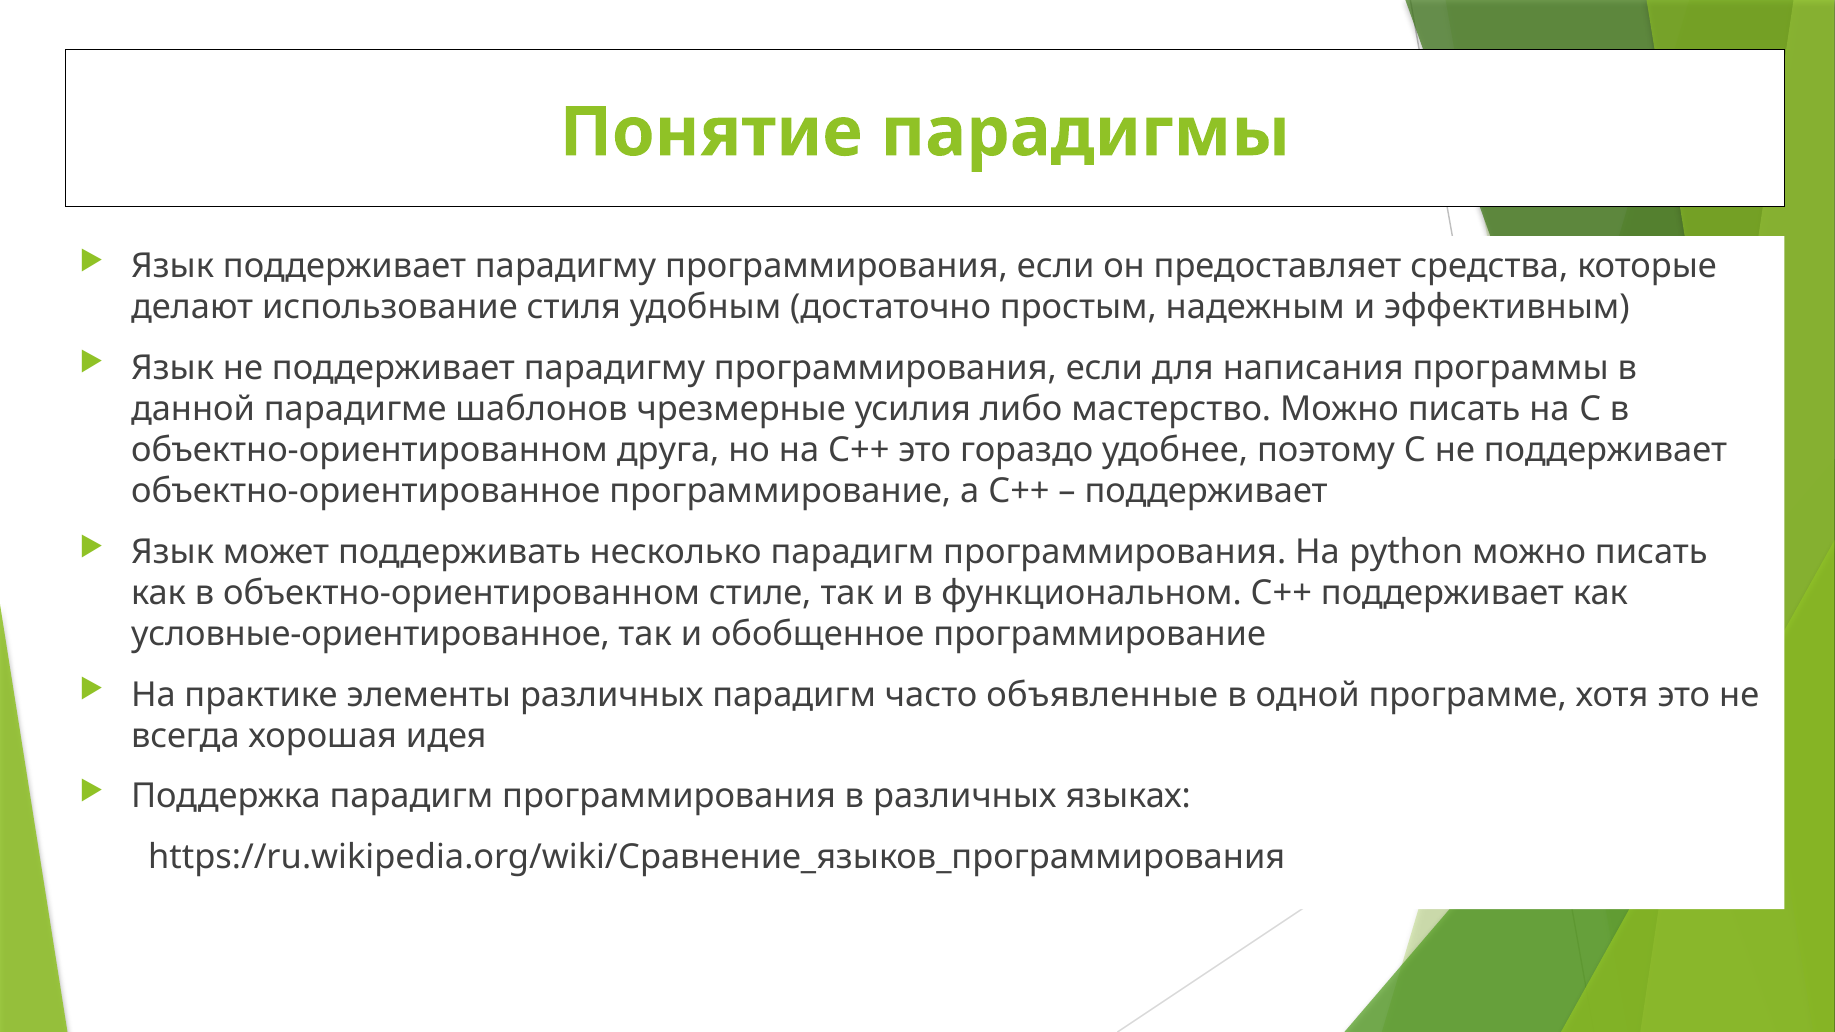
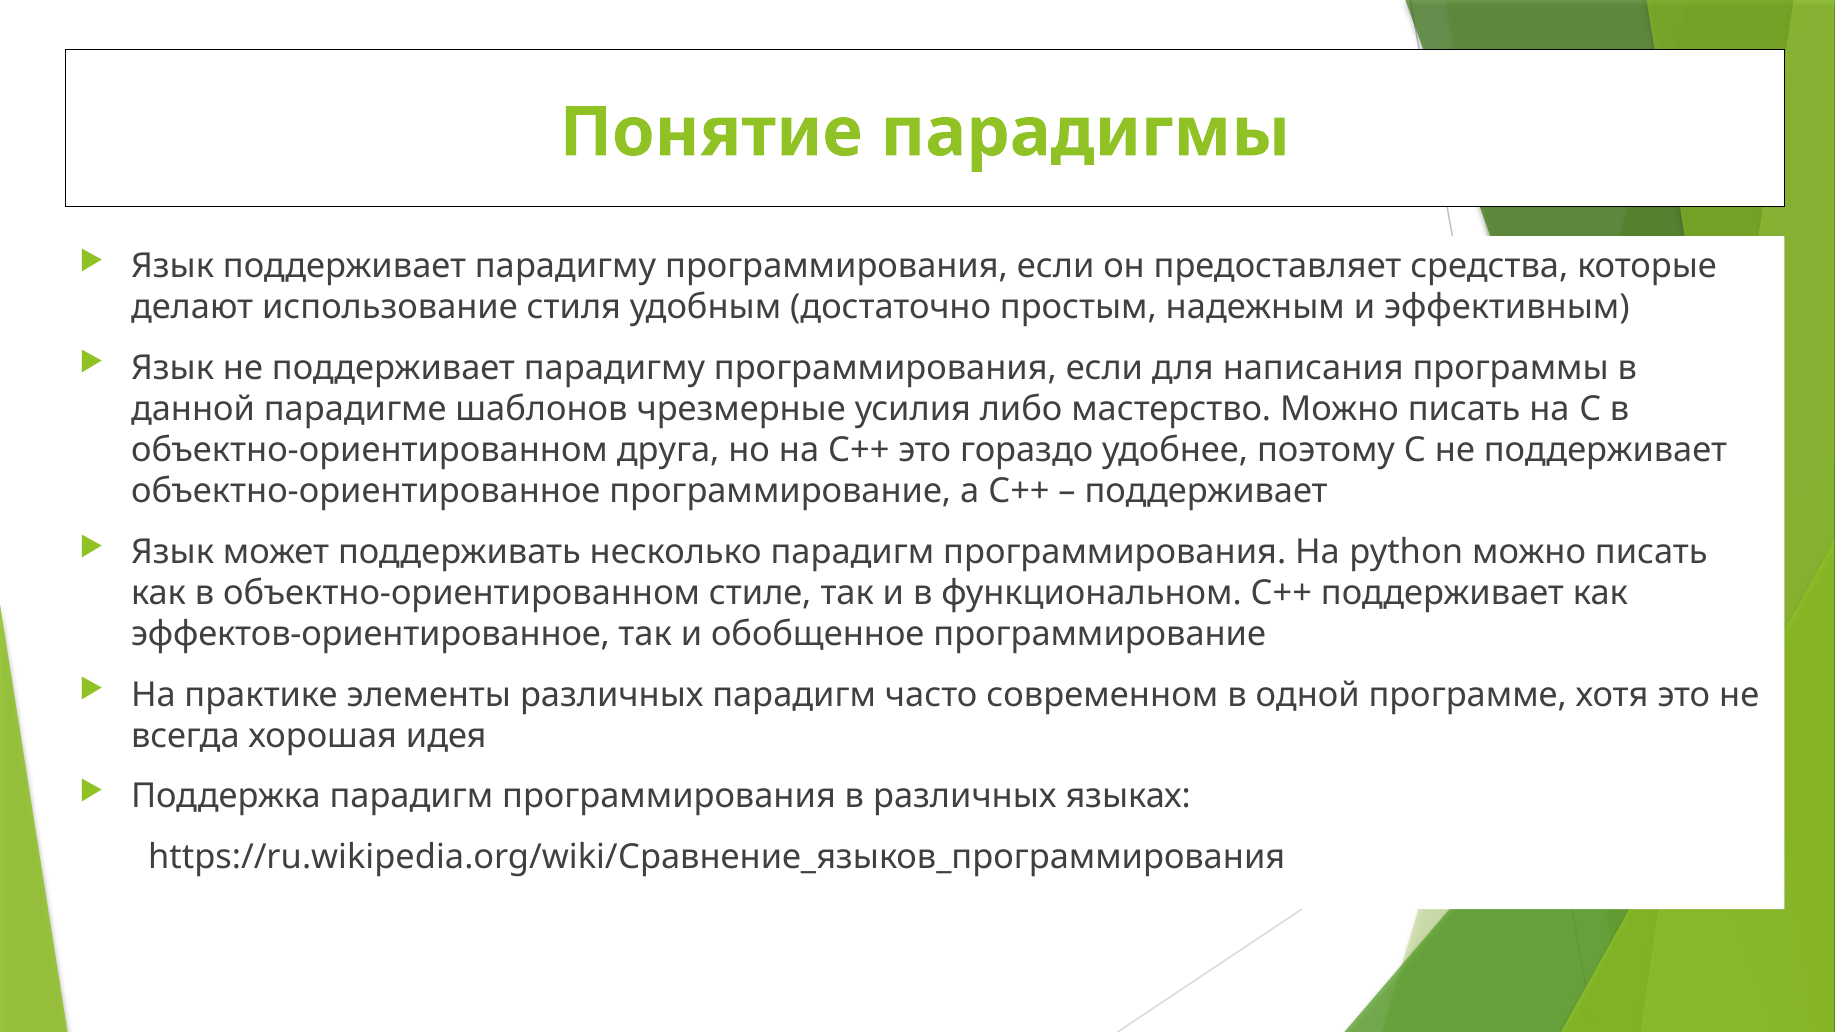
условные-ориентированное: условные-ориентированное -> эффектов-ориентированное (370, 635)
объявленные: объявленные -> современном (1102, 695)
